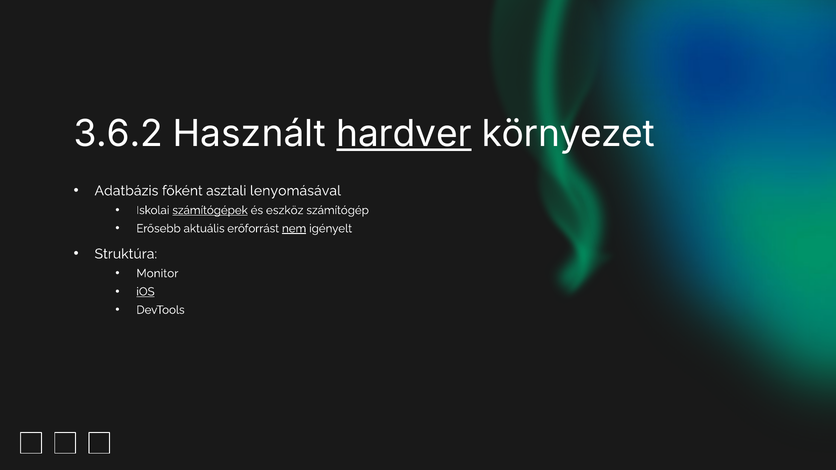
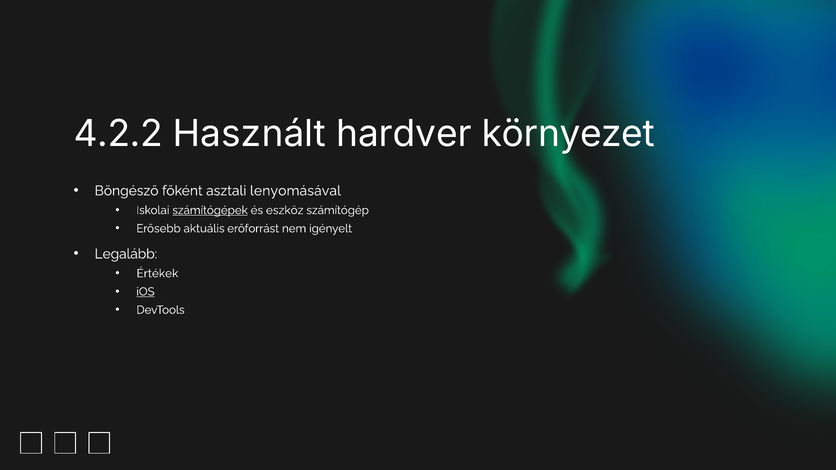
3.6.2: 3.6.2 -> 4.2.2 (118, 134)
hardver underline: present -> none (404, 134)
Adatbázis: Adatbázis -> Böngésző (127, 191)
nem underline: present -> none (294, 229)
Struktúra: Struktúra -> Legalább (126, 254)
Monitor: Monitor -> Értékek (157, 274)
